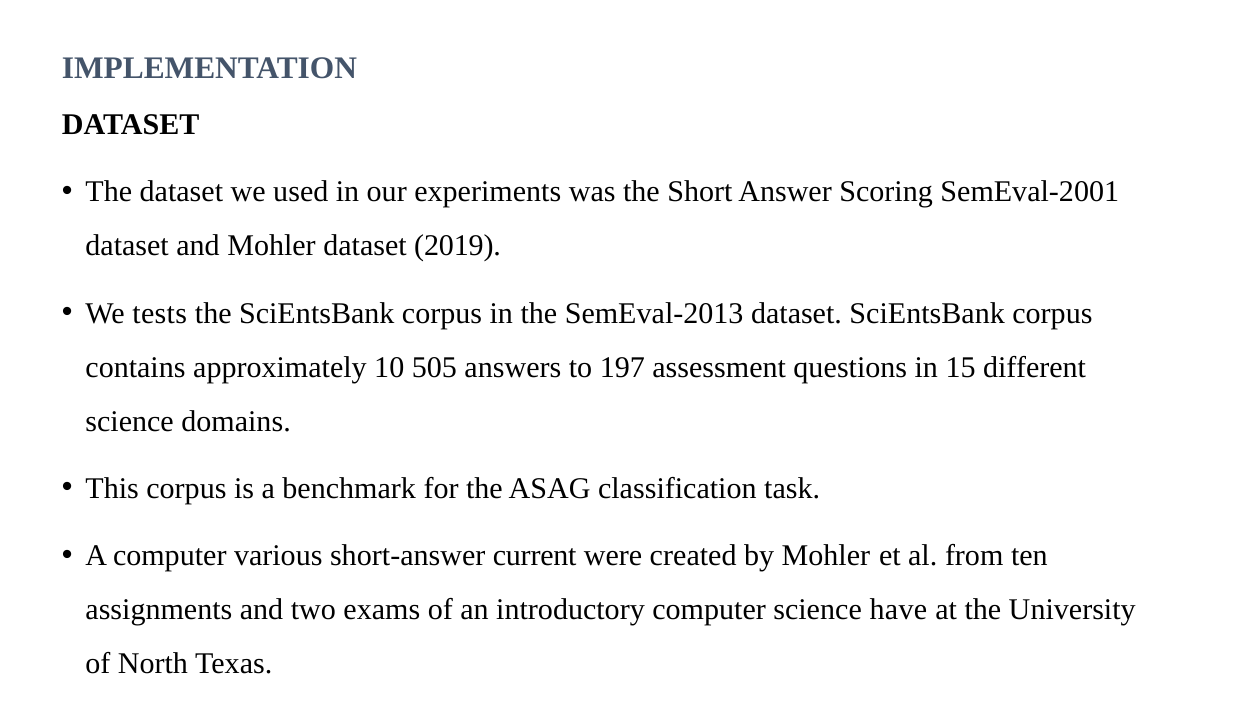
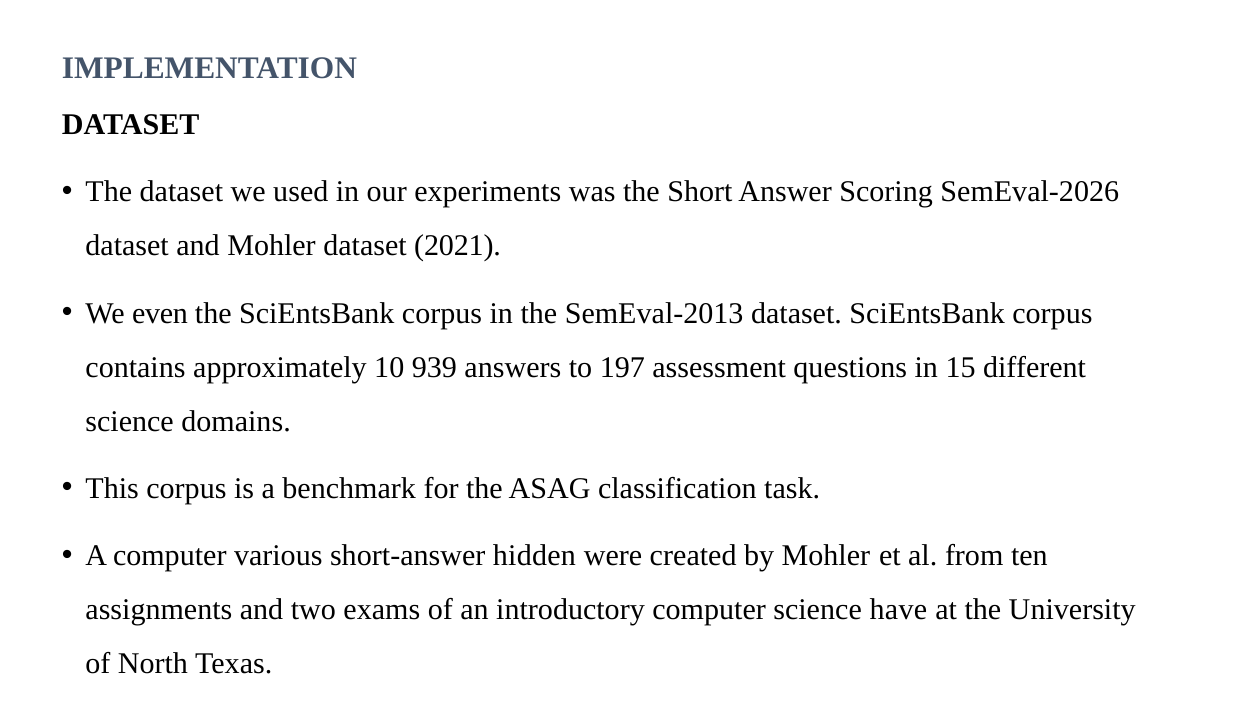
SemEval-2001: SemEval-2001 -> SemEval-2026 (1030, 192)
2019: 2019 -> 2021 (458, 246)
tests: tests -> even (160, 313)
505: 505 -> 939 (434, 367)
current: current -> hidden (534, 556)
